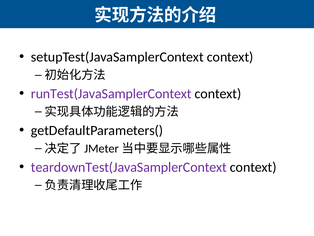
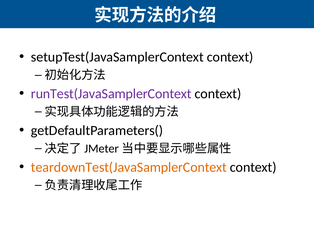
teardownTest(JavaSamplerContext colour: purple -> orange (129, 167)
